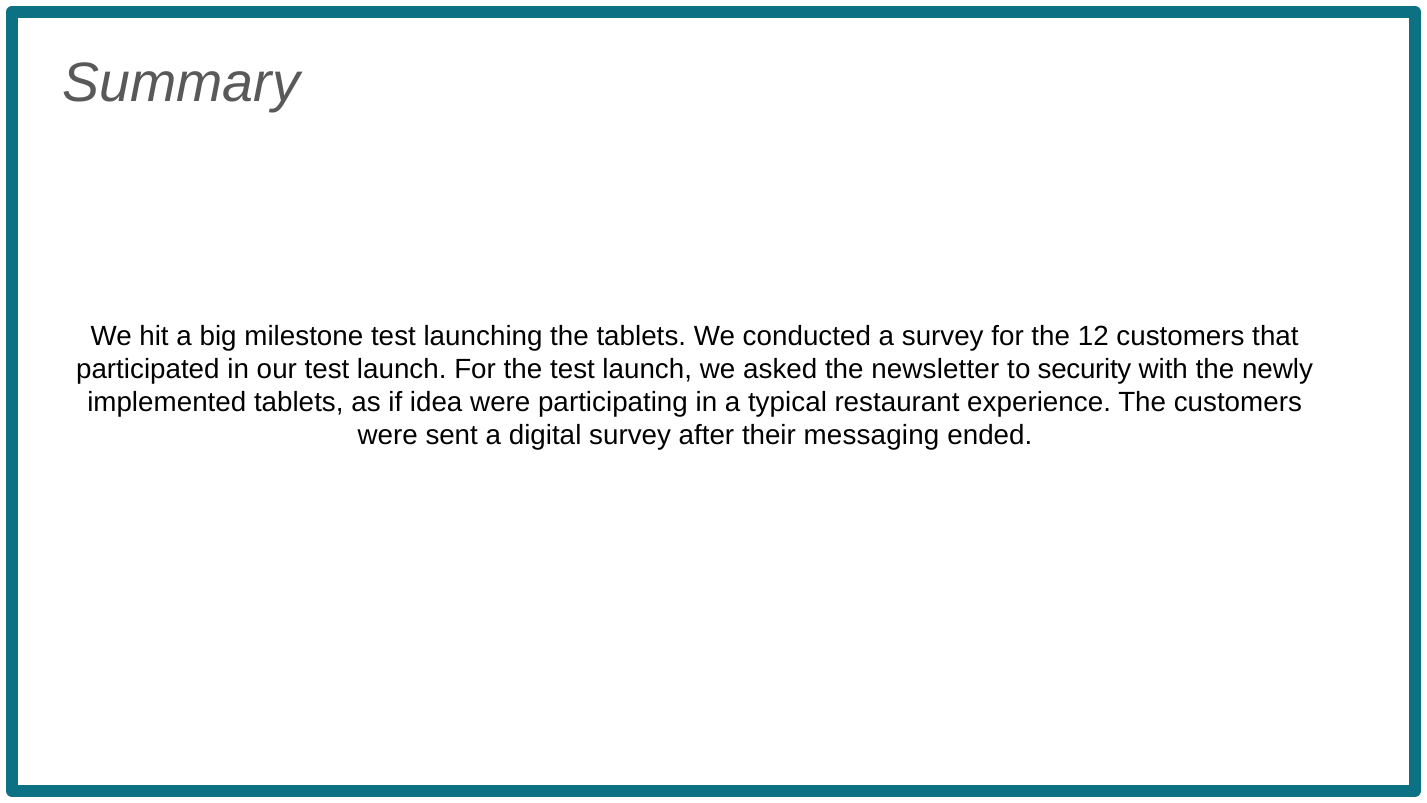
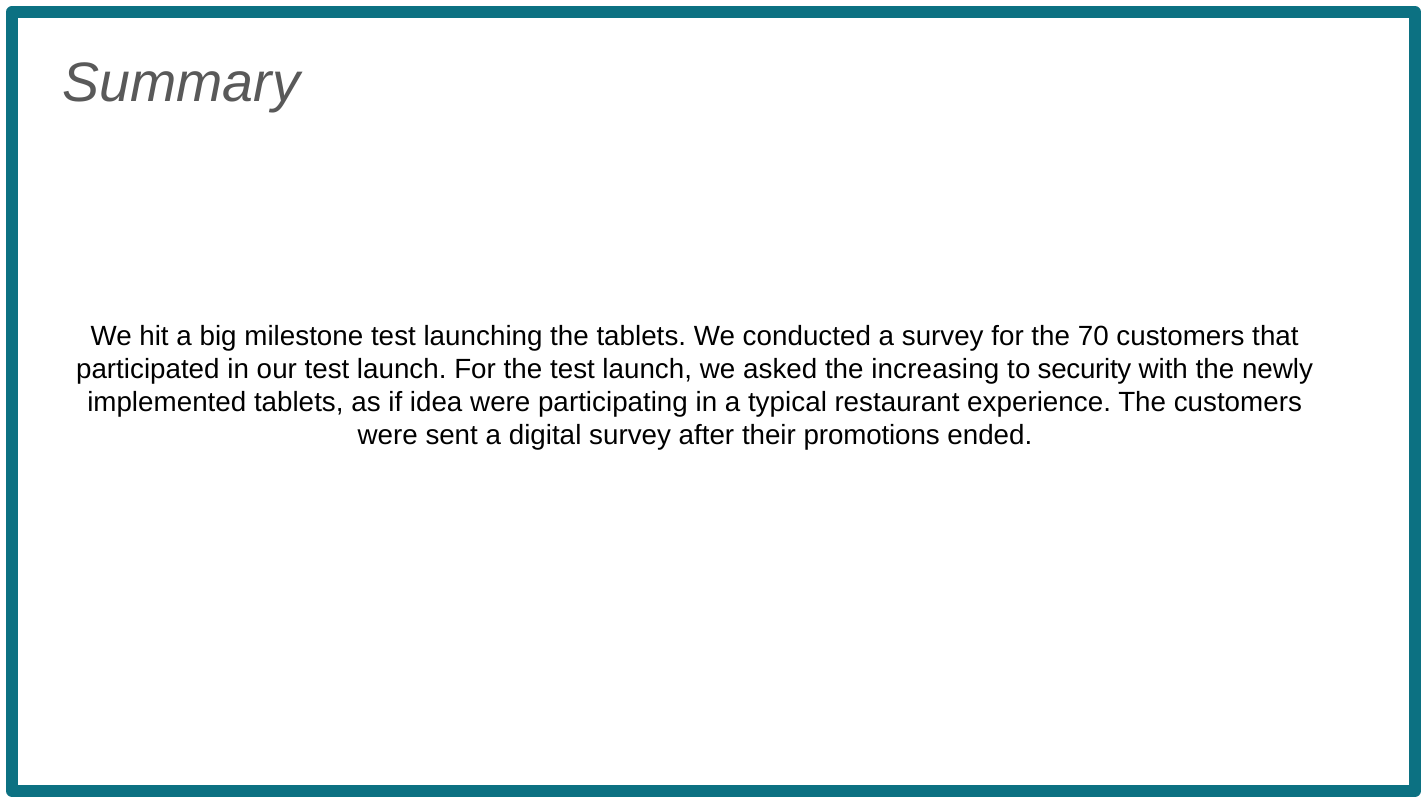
12: 12 -> 70 (1093, 336)
newsletter: newsletter -> increasing (935, 369)
messaging: messaging -> promotions (872, 436)
